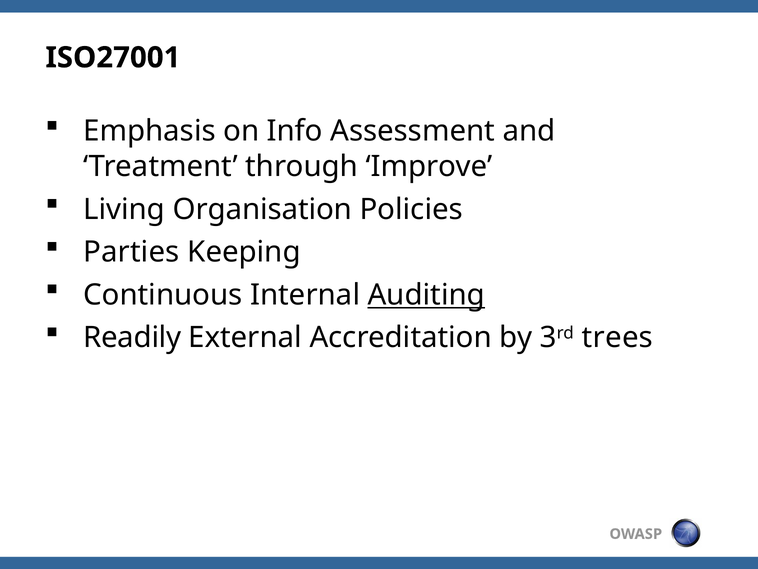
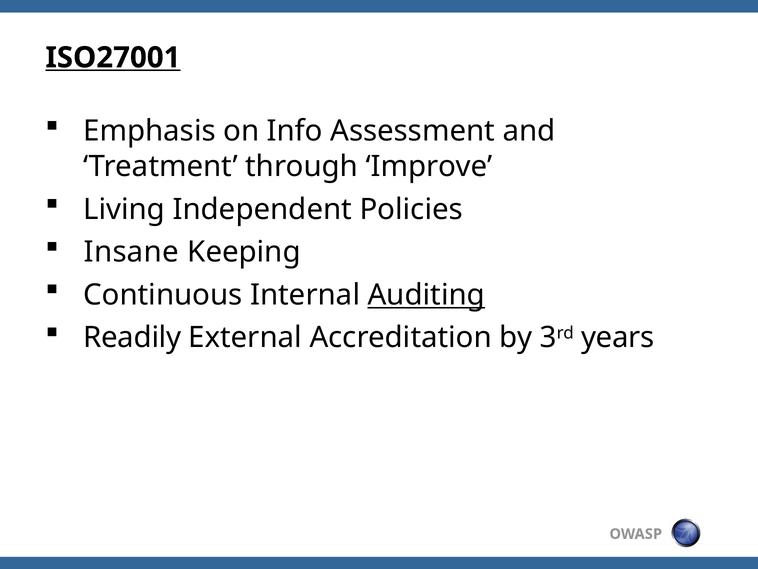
ISO27001 underline: none -> present (113, 58)
Organisation: Organisation -> Independent (262, 209)
Parties: Parties -> Insane (131, 252)
trees: trees -> years (618, 337)
